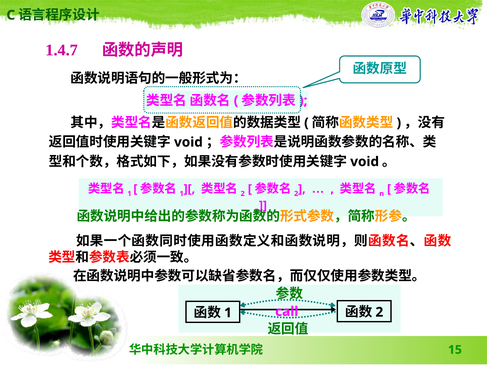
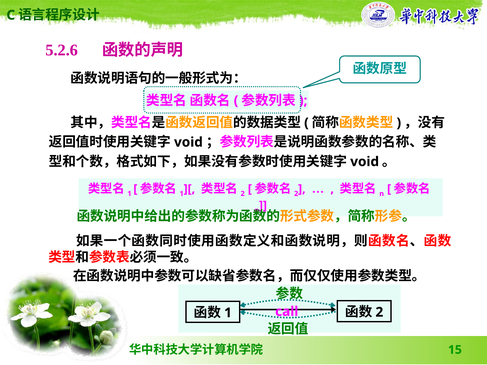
1.4.7: 1.4.7 -> 5.2.6 (62, 50)
